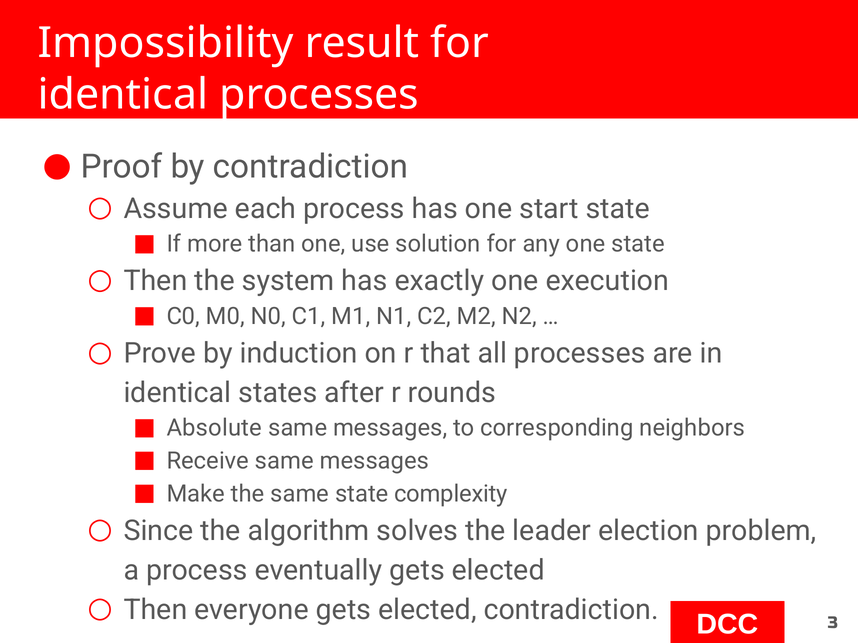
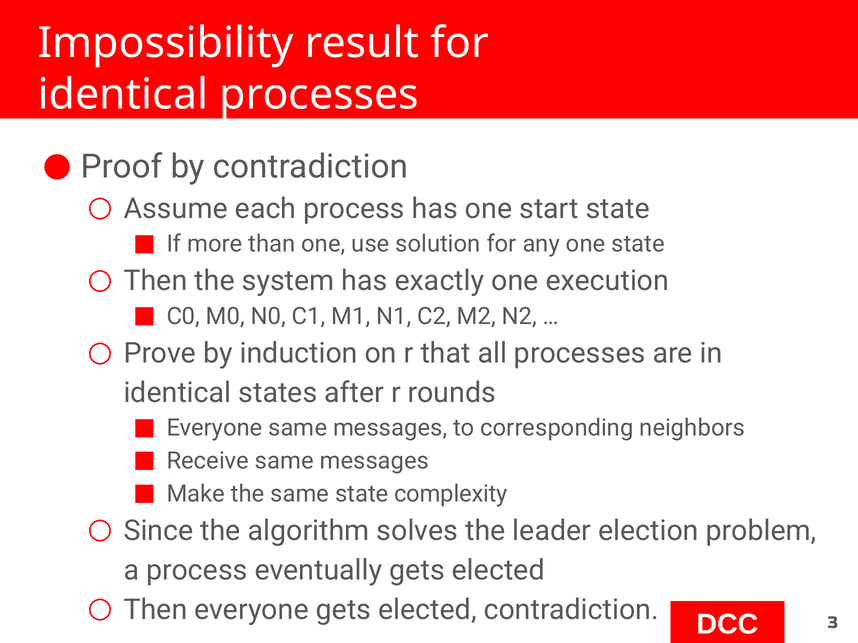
Absolute: Absolute -> Everyone (214, 428)
